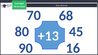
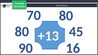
70 68: 68 -> 80 (66, 16)
